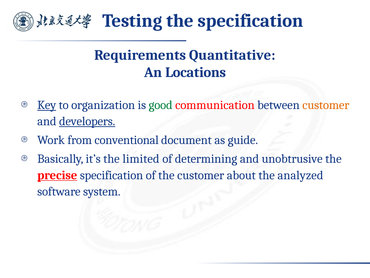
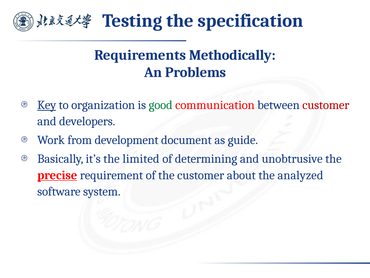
Quantitative: Quantitative -> Methodically (232, 55)
Locations: Locations -> Problems (196, 72)
customer colour: orange -> red (326, 105)
developers underline: present -> none (87, 121)
conventional: conventional -> development (127, 140)
precise specification: specification -> requirement (112, 175)
